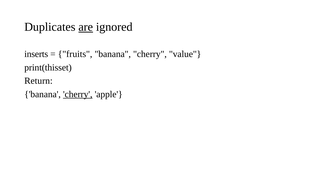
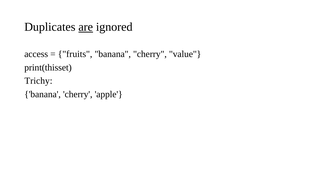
inserts: inserts -> access (36, 54)
Return: Return -> Trichy (38, 81)
cherry underline: present -> none (78, 94)
